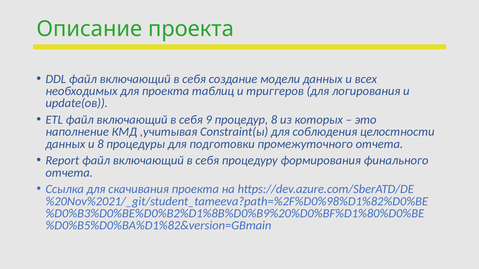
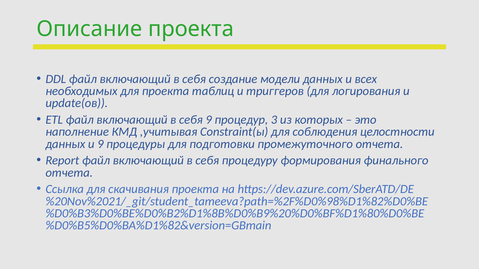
процедур 8: 8 -> 3 (274, 120)
и 8: 8 -> 9 (100, 144)
